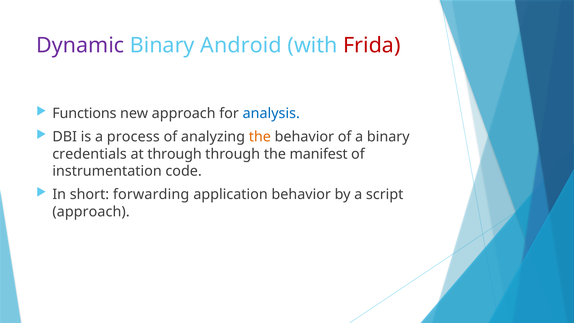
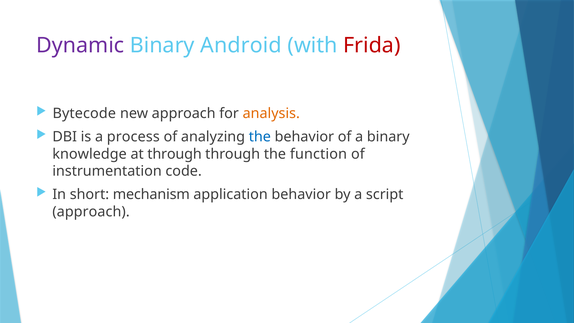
Functions: Functions -> Bytecode (84, 113)
analysis colour: blue -> orange (271, 113)
the colour: orange -> blue (260, 137)
credentials: credentials -> knowledge (90, 154)
manifest: manifest -> function (318, 154)
forwarding: forwarding -> mechanism (151, 194)
